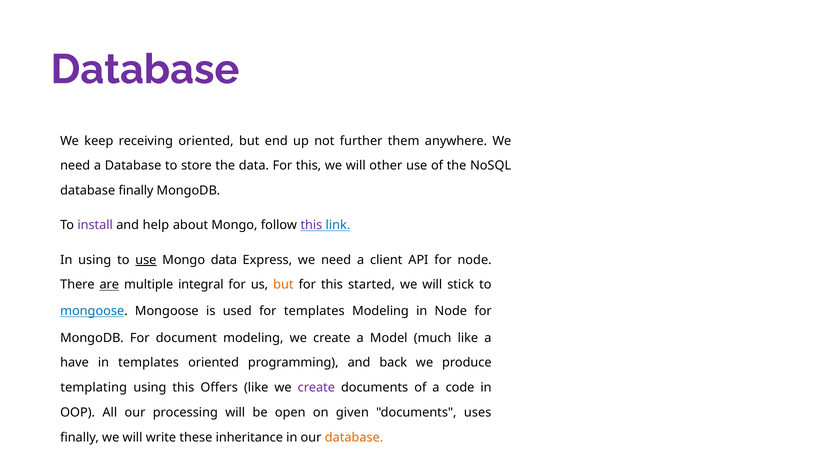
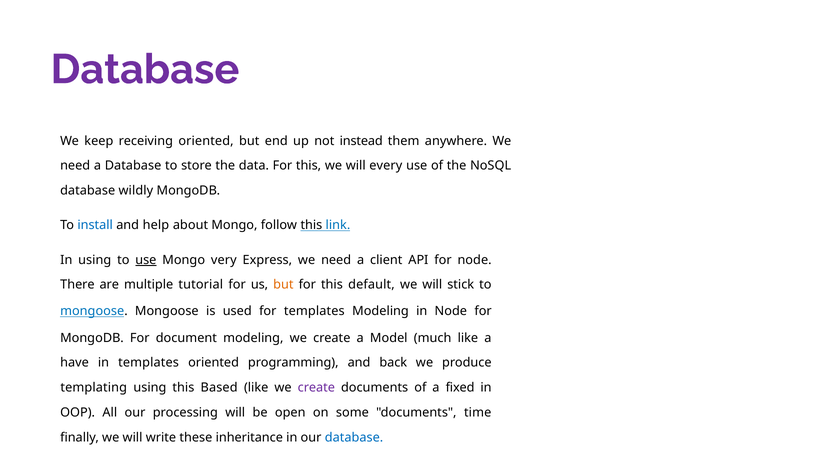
further: further -> instead (361, 141)
other: other -> every (386, 166)
database finally: finally -> wildly (136, 191)
install colour: purple -> blue (95, 225)
this colour: purple -> black (311, 225)
Mongo data: data -> very (224, 260)
are underline: present -> none (109, 285)
integral: integral -> tutorial (201, 285)
started: started -> default (371, 285)
Offers: Offers -> Based (219, 388)
code: code -> fixed (460, 388)
given: given -> some (352, 412)
uses: uses -> time (478, 412)
database colour: orange -> blue (354, 437)
